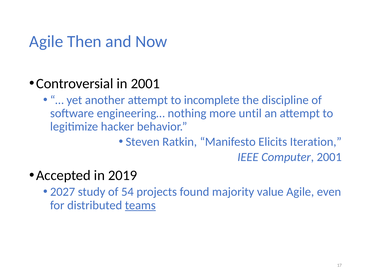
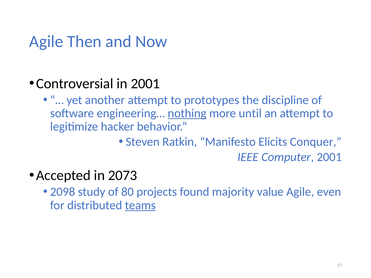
incomplete: incomplete -> prototypes (212, 100)
nothing underline: none -> present (187, 113)
Iteration: Iteration -> Conquer (316, 142)
2019: 2019 -> 2073 (123, 176)
2027: 2027 -> 2098 (63, 192)
54: 54 -> 80 (127, 192)
